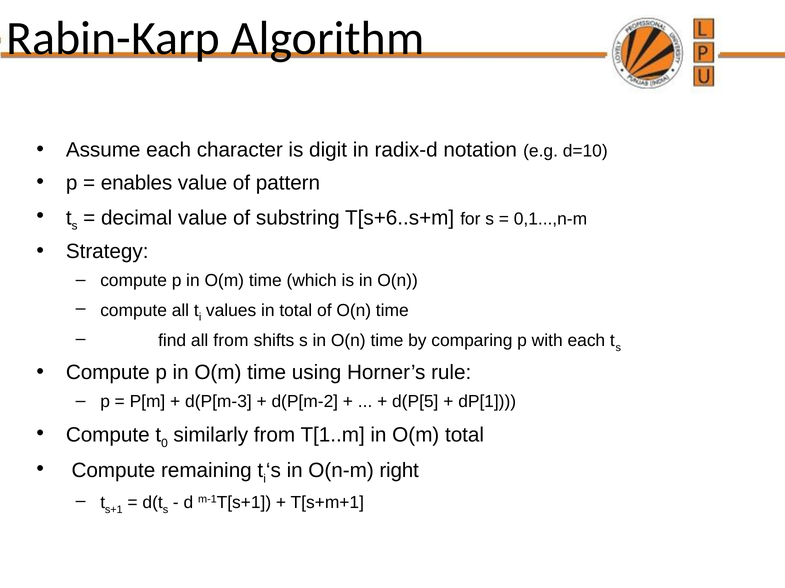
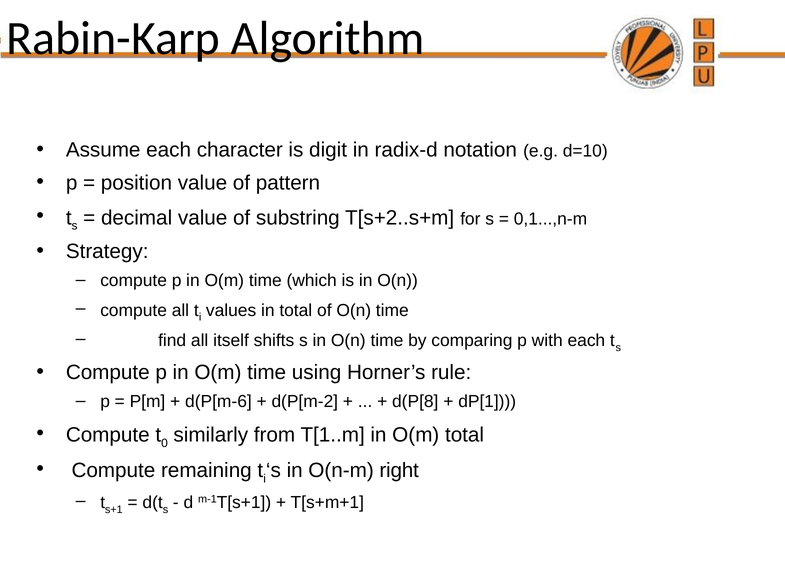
enables: enables -> position (136, 183)
T[s+6..s+m: T[s+6..s+m -> T[s+2..s+m (400, 218)
all from: from -> itself (231, 341)
d(P[m-3: d(P[m-3 -> d(P[m-6 (218, 402)
d(P[5: d(P[5 -> d(P[8 (415, 402)
